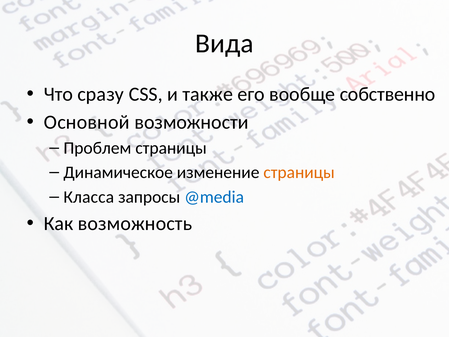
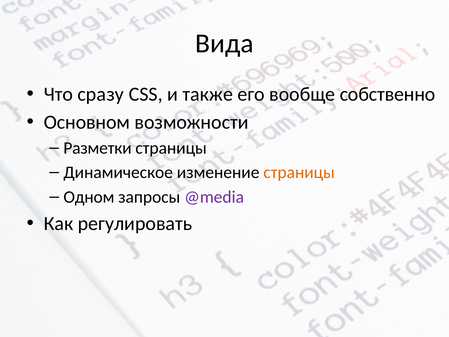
Основной: Основной -> Основном (87, 122)
Проблем: Проблем -> Разметки (97, 148)
Класса: Класса -> Одном (89, 197)
@media colour: blue -> purple (214, 197)
возможность: возможность -> регулировать (135, 223)
